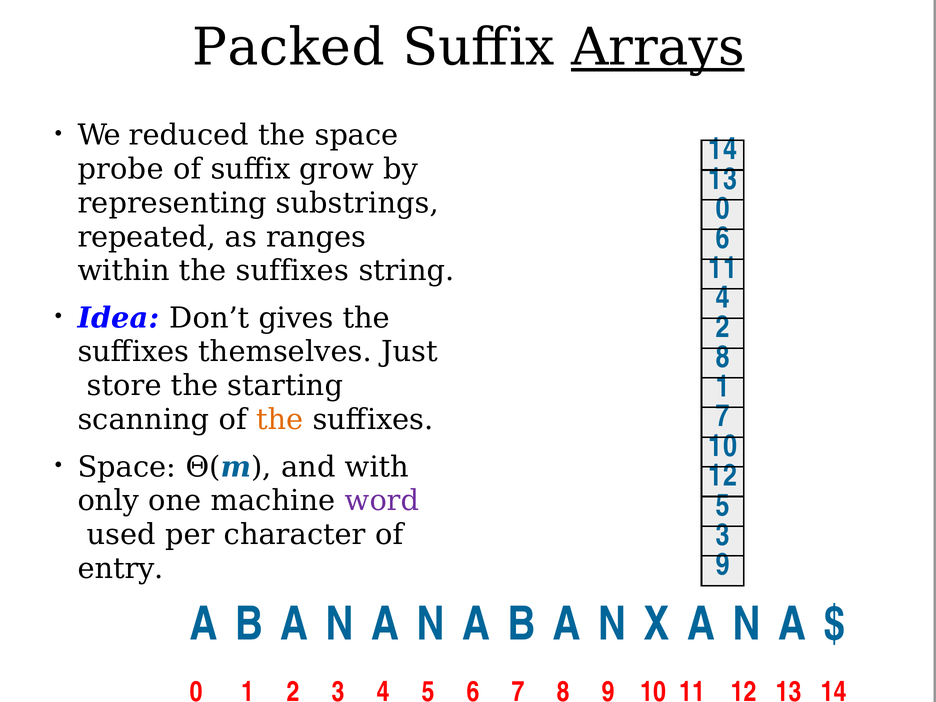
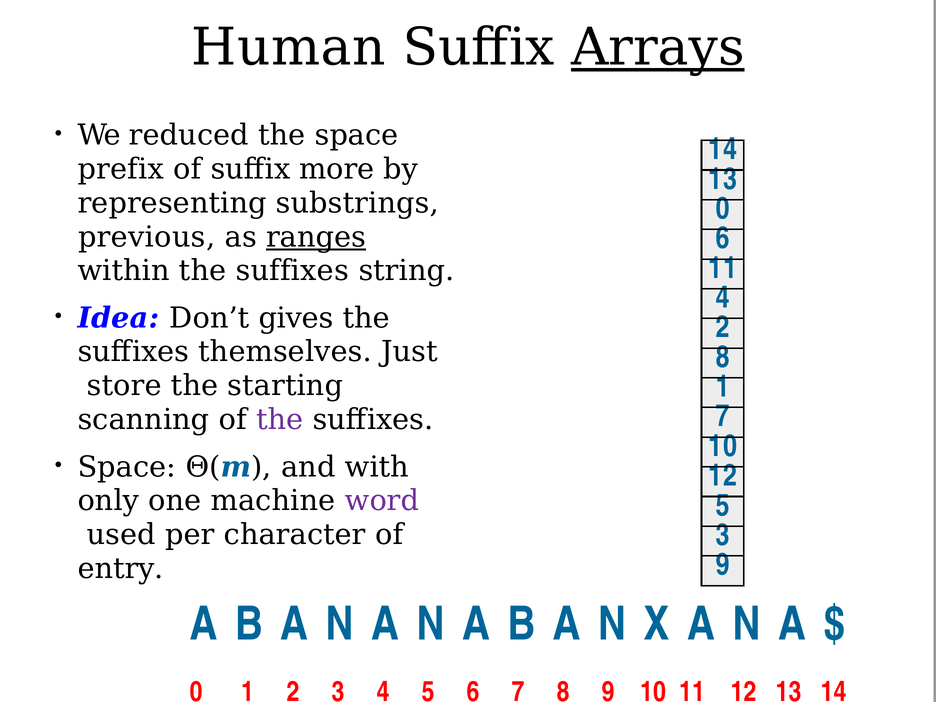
Packed: Packed -> Human (289, 47)
probe: probe -> prefix (121, 169)
grow: grow -> more (337, 169)
repeated: repeated -> previous (147, 237)
ranges underline: none -> present (316, 237)
the colour: orange -> purple (280, 420)
